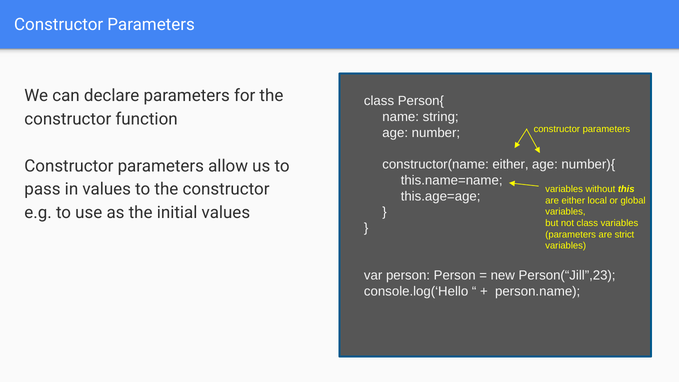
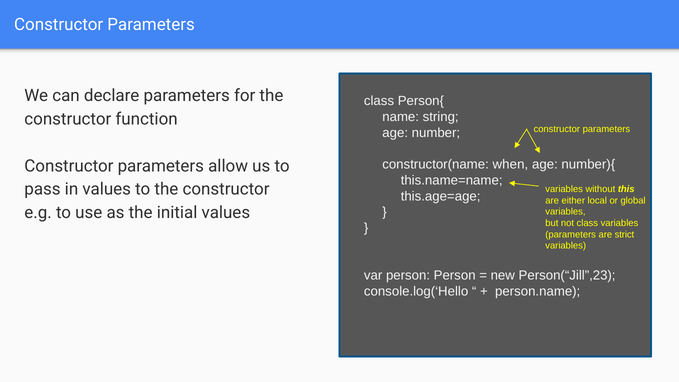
constructor(name either: either -> when (510, 164)
